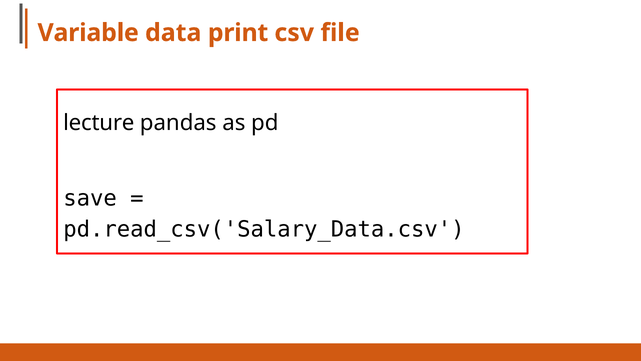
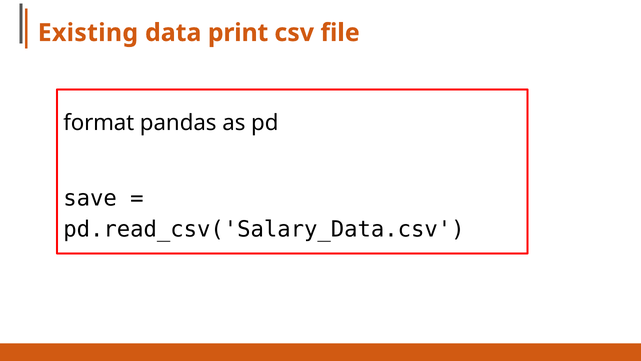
Variable: Variable -> Existing (88, 33)
lecture: lecture -> format (99, 123)
